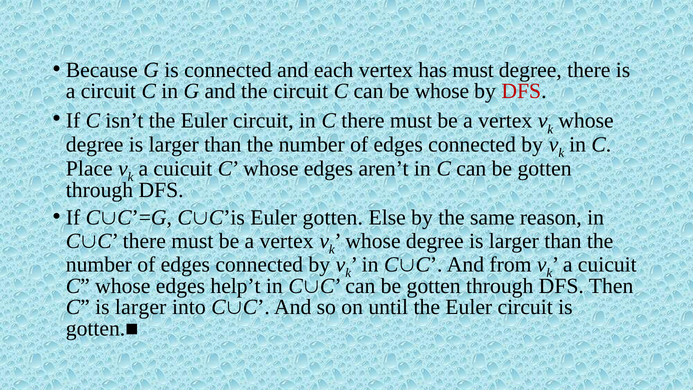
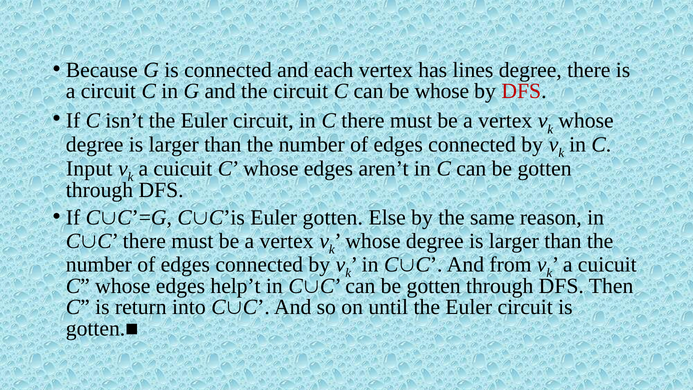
has must: must -> lines (473, 70)
Place: Place -> Input (89, 168)
C is larger: larger -> return (141, 307)
